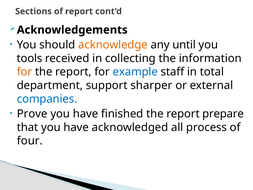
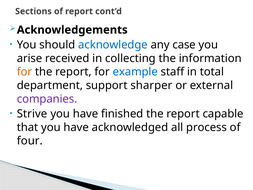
acknowledge colour: orange -> blue (113, 45)
until: until -> case (184, 45)
tools: tools -> arise (29, 58)
companies colour: blue -> purple (47, 99)
Prove: Prove -> Strive (32, 114)
prepare: prepare -> capable (223, 114)
